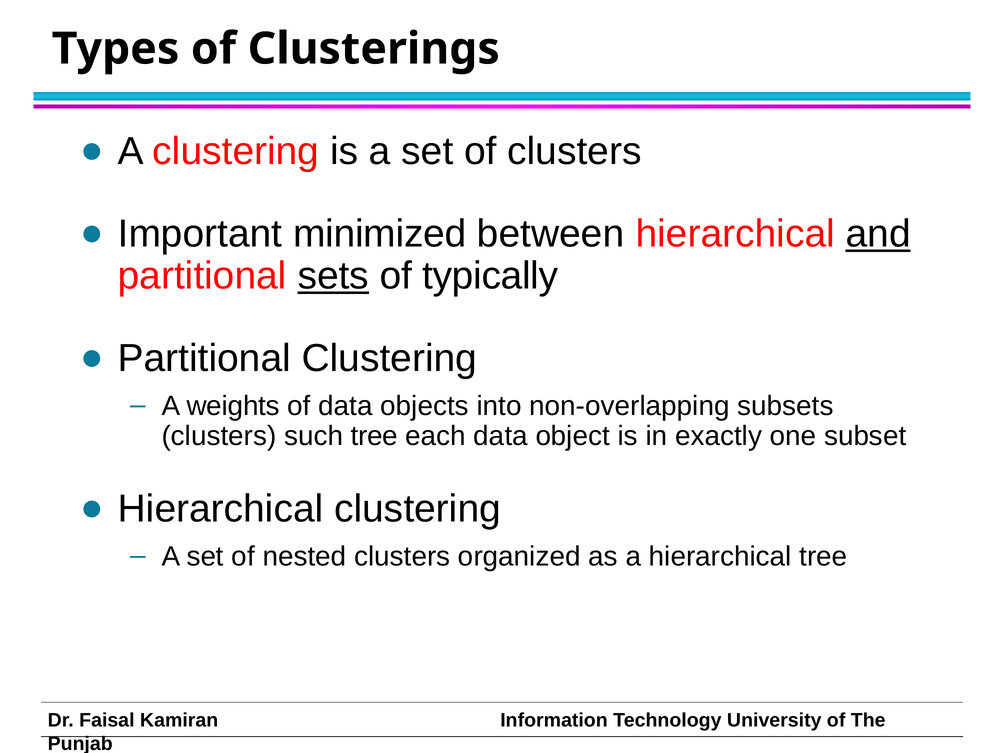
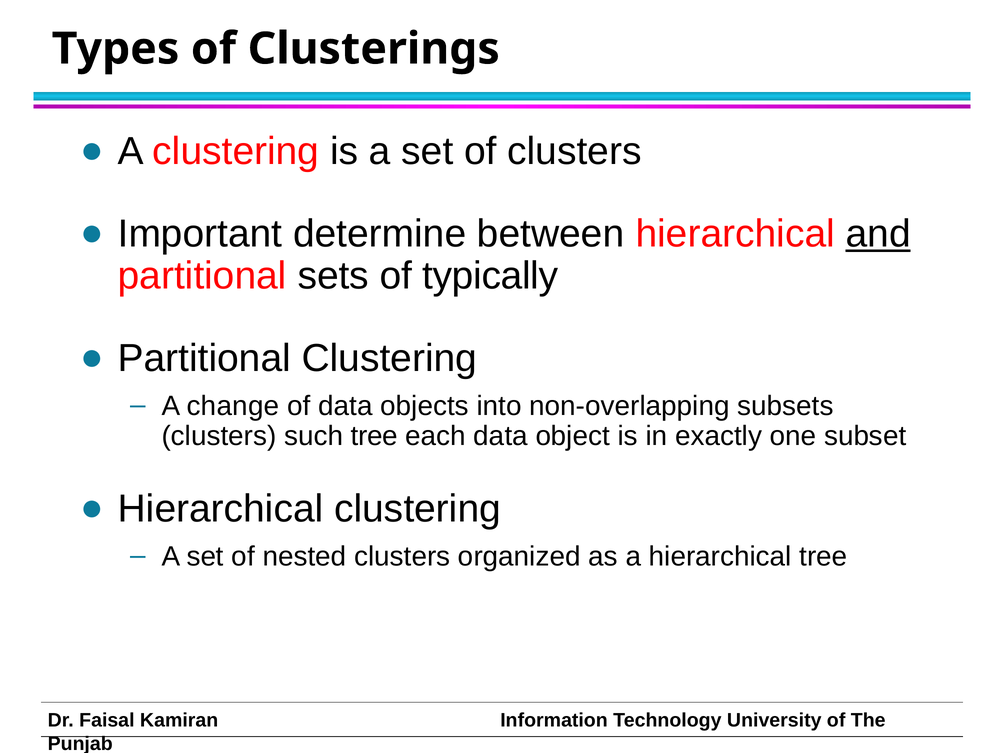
minimized: minimized -> determine (380, 234)
sets underline: present -> none (333, 276)
weights: weights -> change (233, 406)
